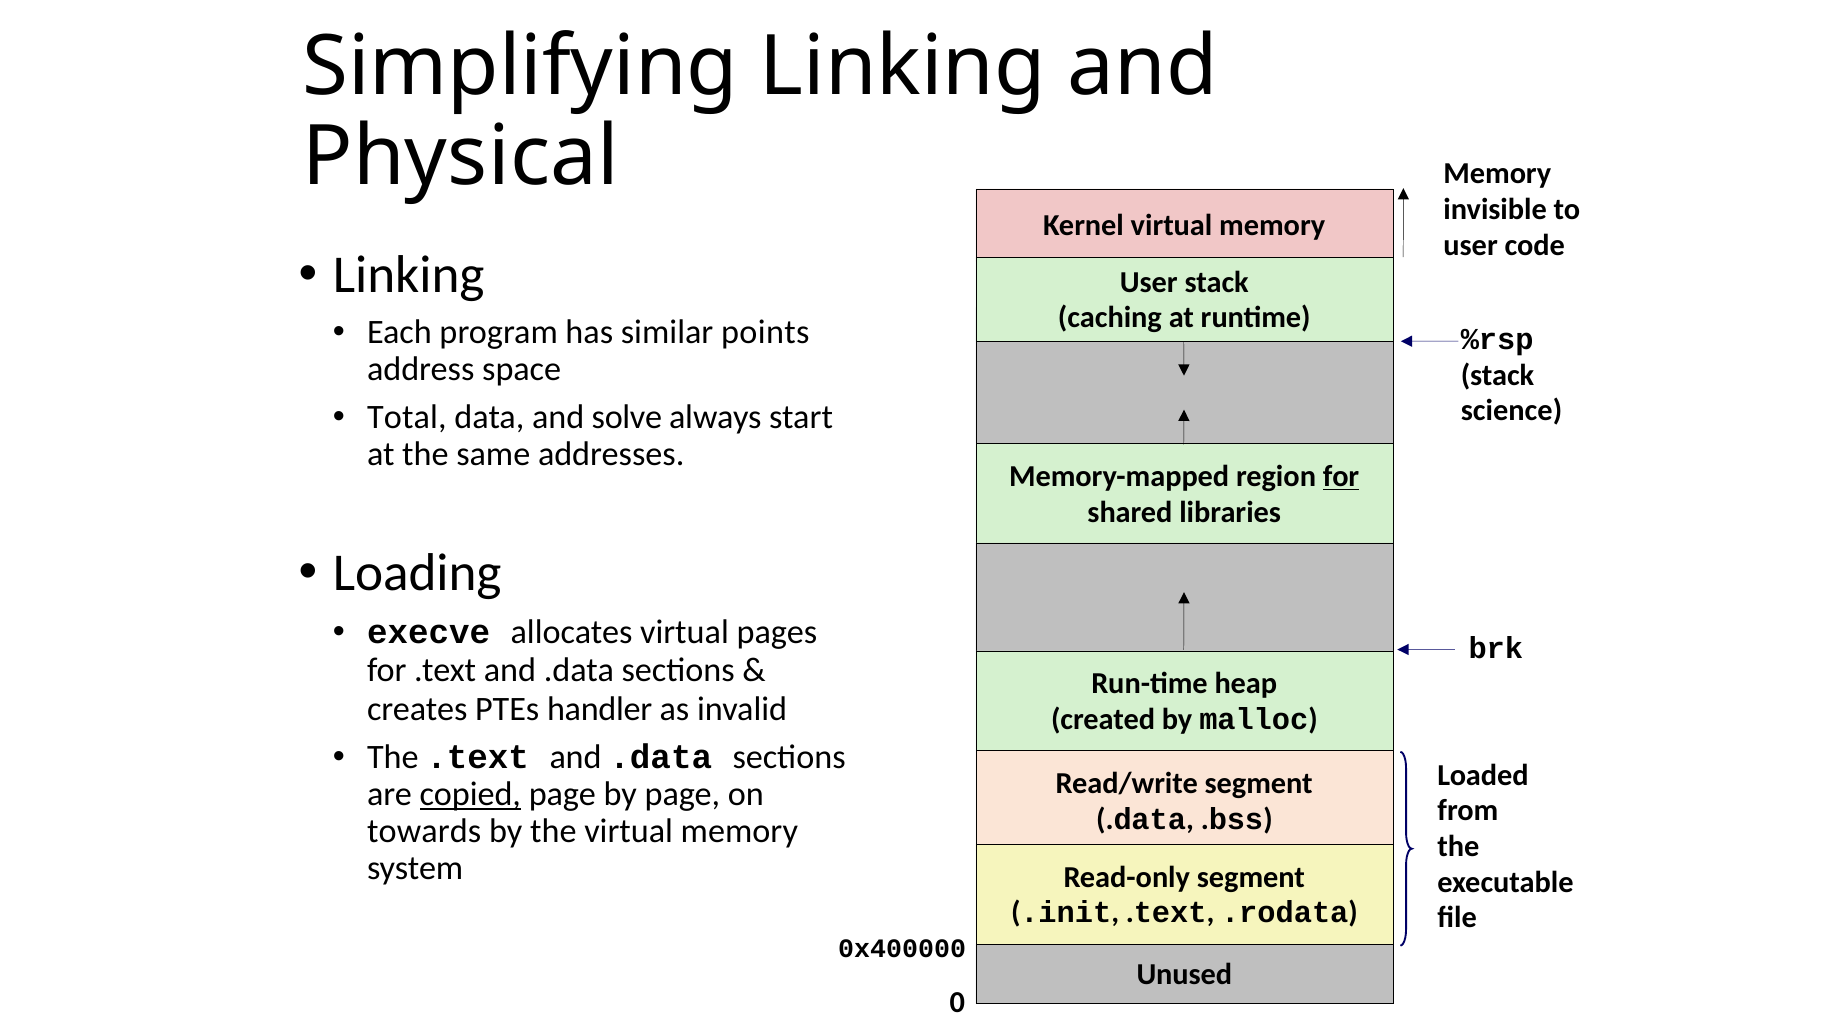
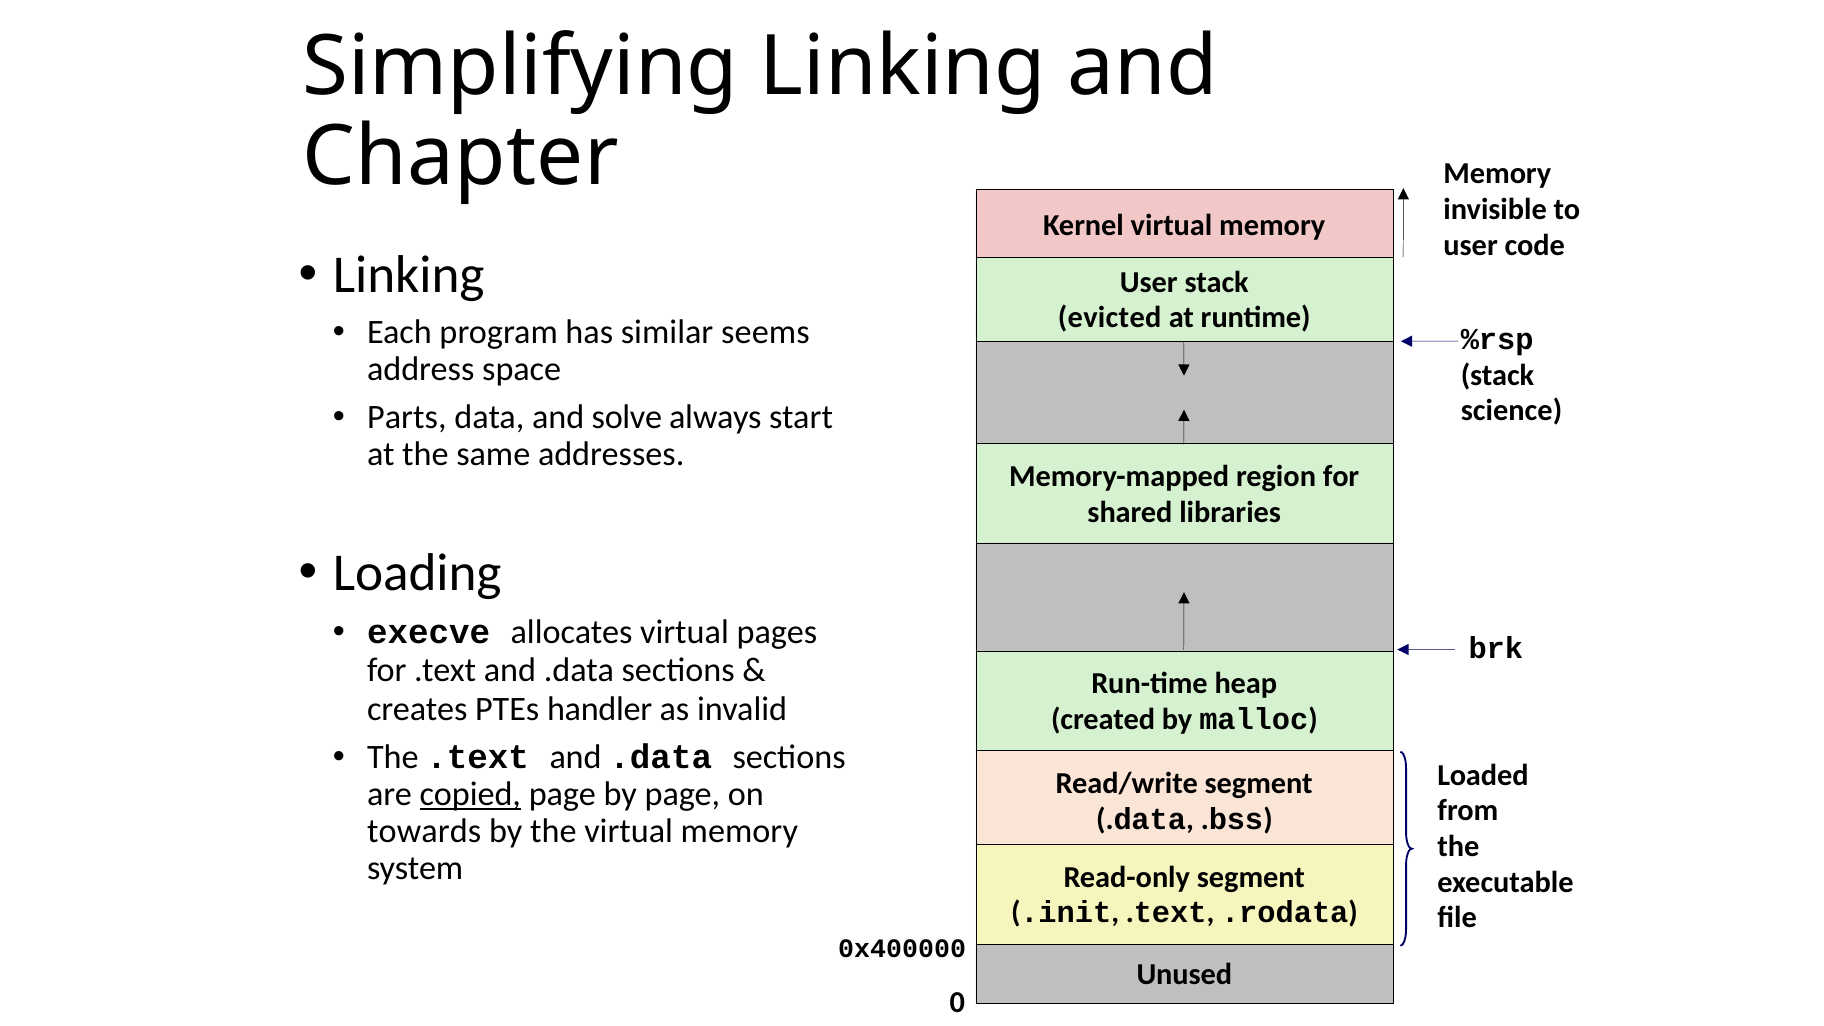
Physical: Physical -> Chapter (461, 157)
caching: caching -> evicted (1110, 318)
points: points -> seems (765, 333)
Total: Total -> Parts (407, 417)
for underline: present -> none (1341, 476)
